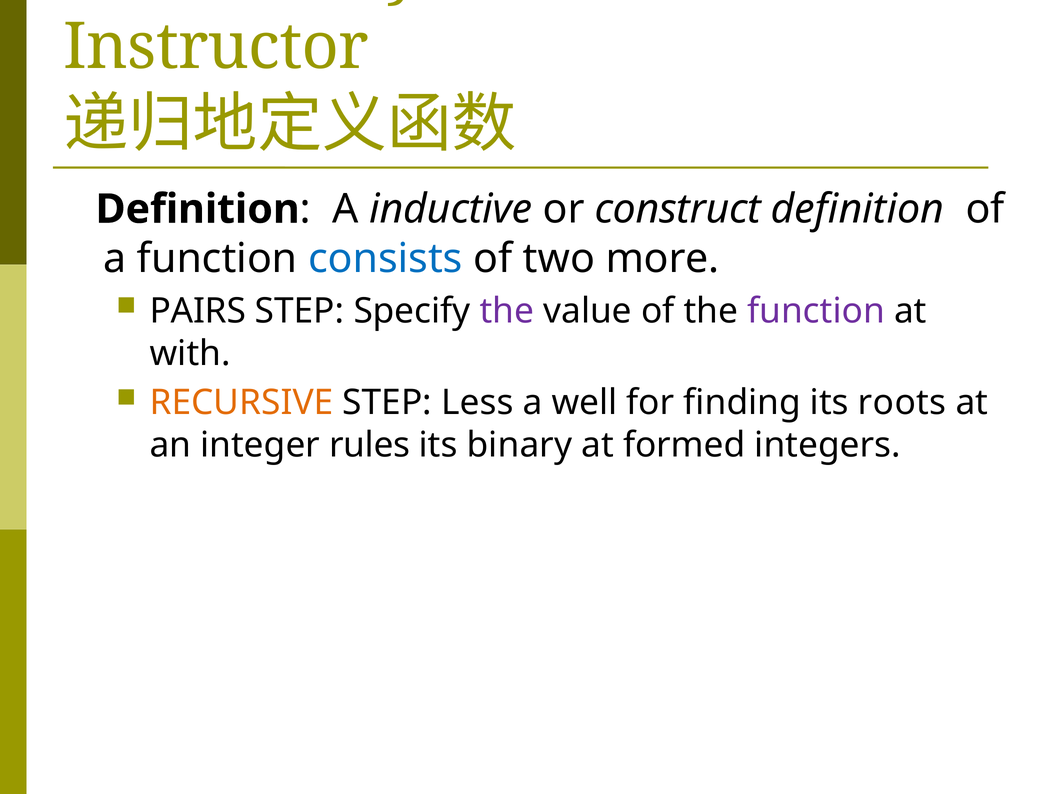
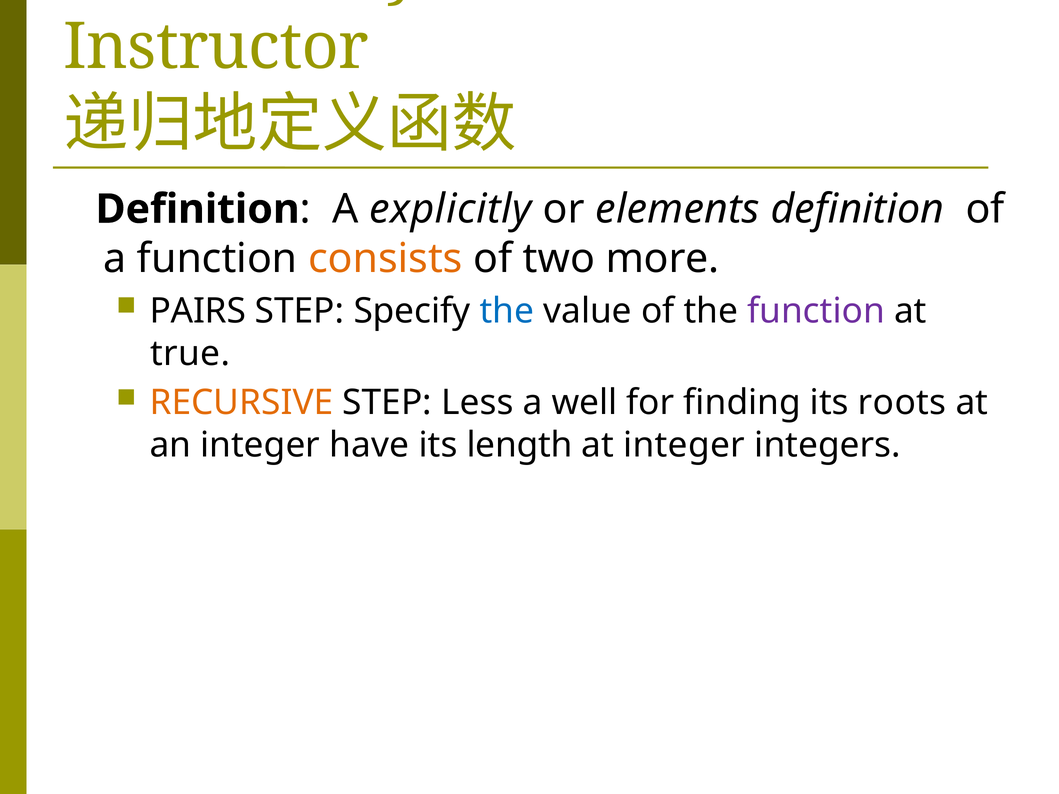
inductive: inductive -> explicitly (451, 209)
construct: construct -> elements (678, 209)
consists colour: blue -> orange (385, 259)
the colour: purple -> blue (507, 311)
with: with -> true (190, 353)
rules: rules -> have (369, 445)
binary: binary -> length (520, 445)
at formed: formed -> integer (684, 445)
